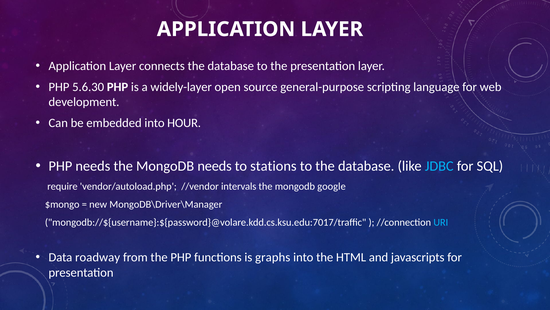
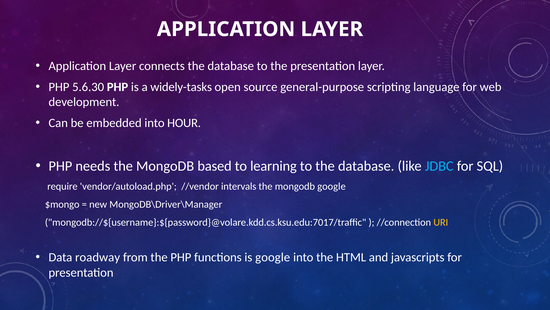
widely-layer: widely-layer -> widely-tasks (181, 87)
MongoDB needs: needs -> based (215, 166)
stations: stations -> learning (273, 166)
URI colour: light blue -> yellow (441, 222)
is graphs: graphs -> google (273, 257)
